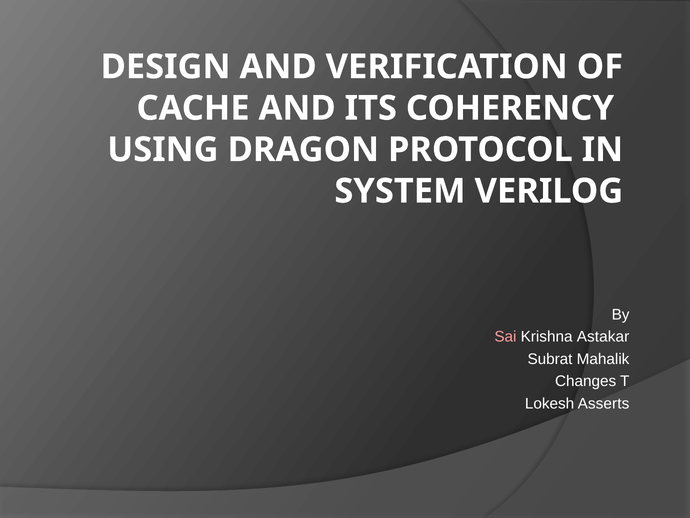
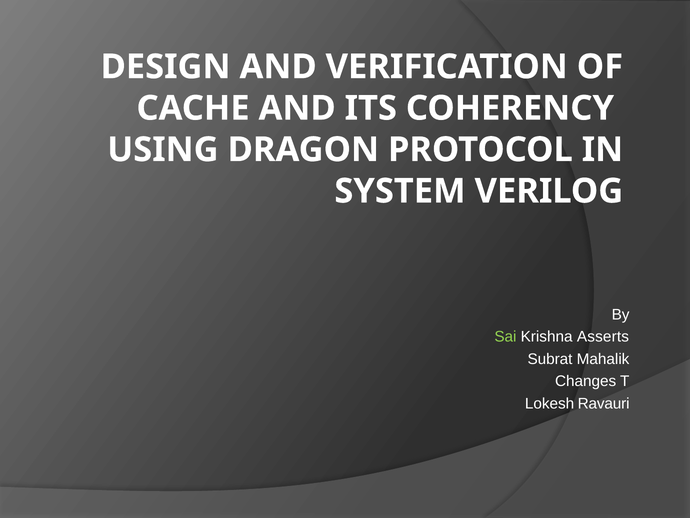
Sai colour: pink -> light green (505, 336)
Astakar: Astakar -> Asserts (603, 336)
Asserts: Asserts -> Ravauri (604, 403)
